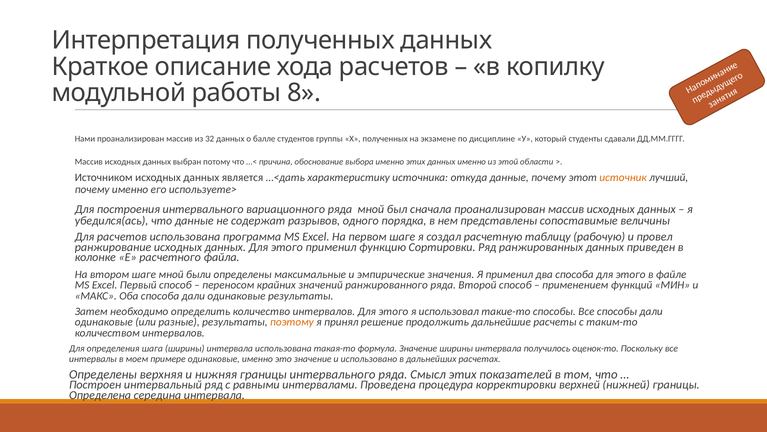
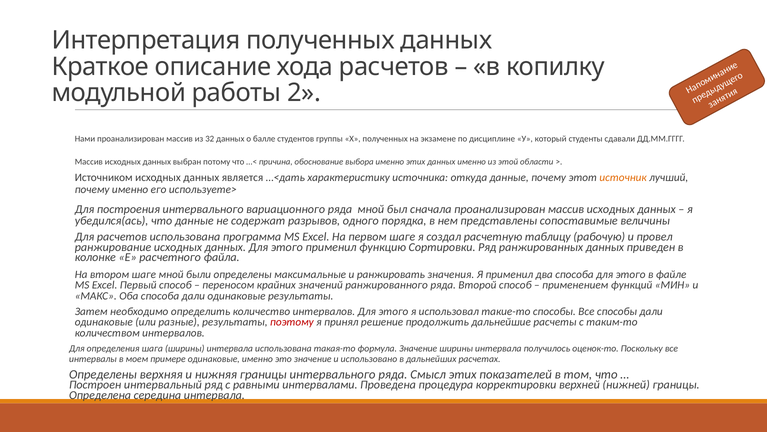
8: 8 -> 2 (304, 93)
эмпирические: эмпирические -> ранжировать (391, 274)
поэтому colour: orange -> red (292, 322)
